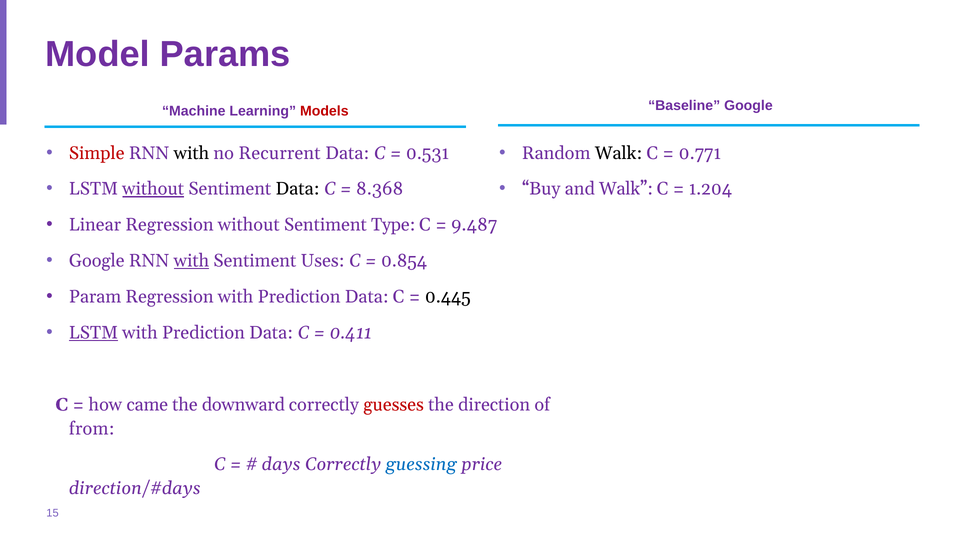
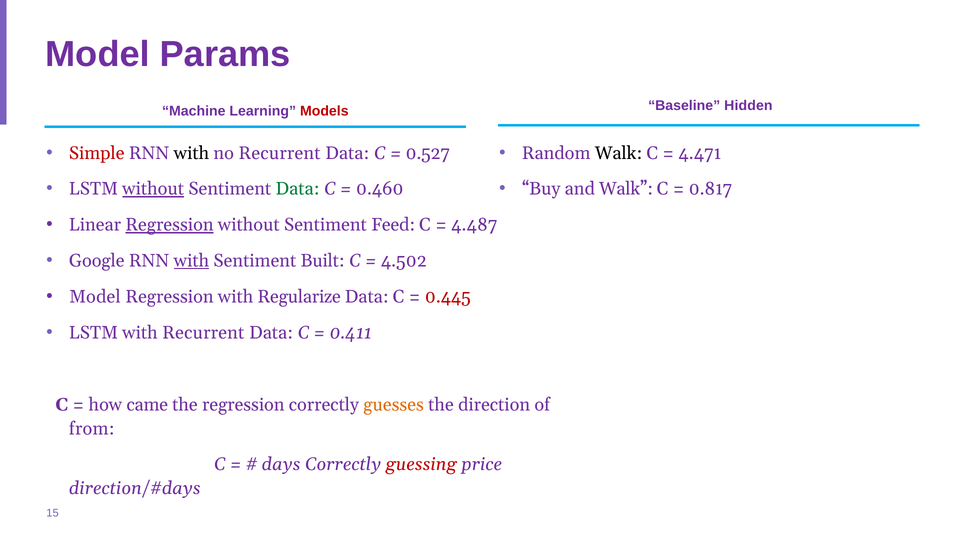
Baseline Google: Google -> Hidden (748, 106)
0.531: 0.531 -> 0.527 (428, 153)
0.771: 0.771 -> 4.471 (700, 153)
Data colour: black -> green (297, 189)
8.368: 8.368 -> 0.460 (380, 189)
1.204: 1.204 -> 0.817 (710, 189)
Regression underline: none -> present (169, 225)
Type: Type -> Feed (393, 225)
9.487: 9.487 -> 4.487 (474, 225)
Uses: Uses -> Built (323, 261)
0.854: 0.854 -> 4.502 (404, 261)
Param: Param -> Model (95, 297)
Regression with Prediction: Prediction -> Regularize (299, 297)
0.445 colour: black -> red (448, 297)
LSTM underline: present -> none (93, 333)
Prediction: Prediction -> Recurrent (203, 333)
the downward: downward -> regression (243, 405)
guesses colour: red -> orange (394, 405)
guessing colour: blue -> red (421, 465)
